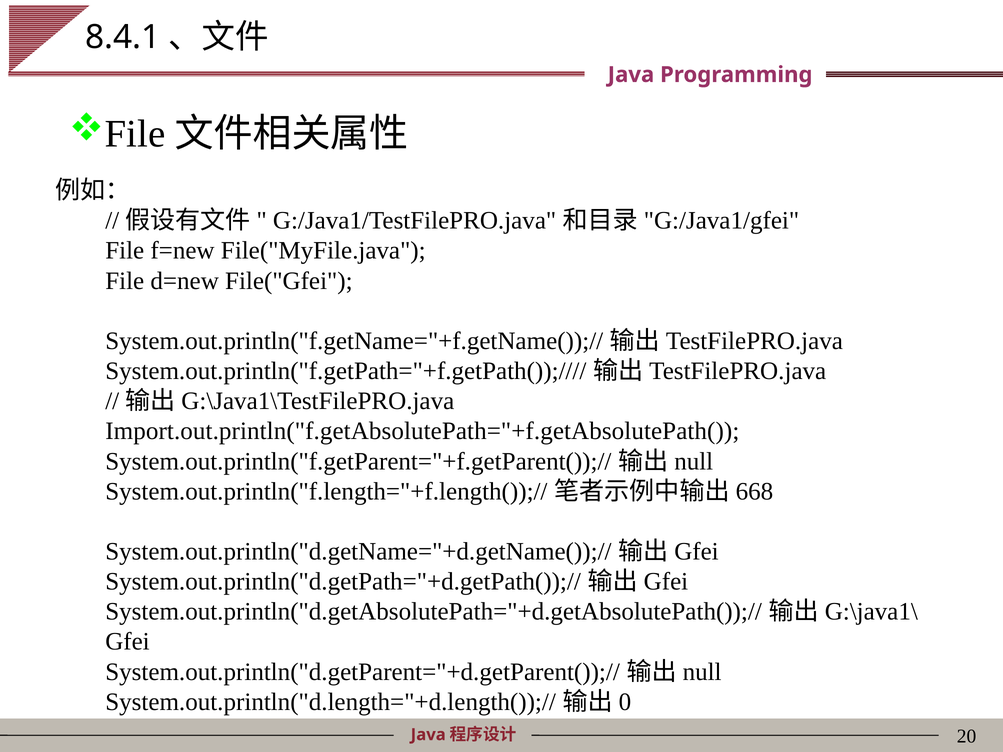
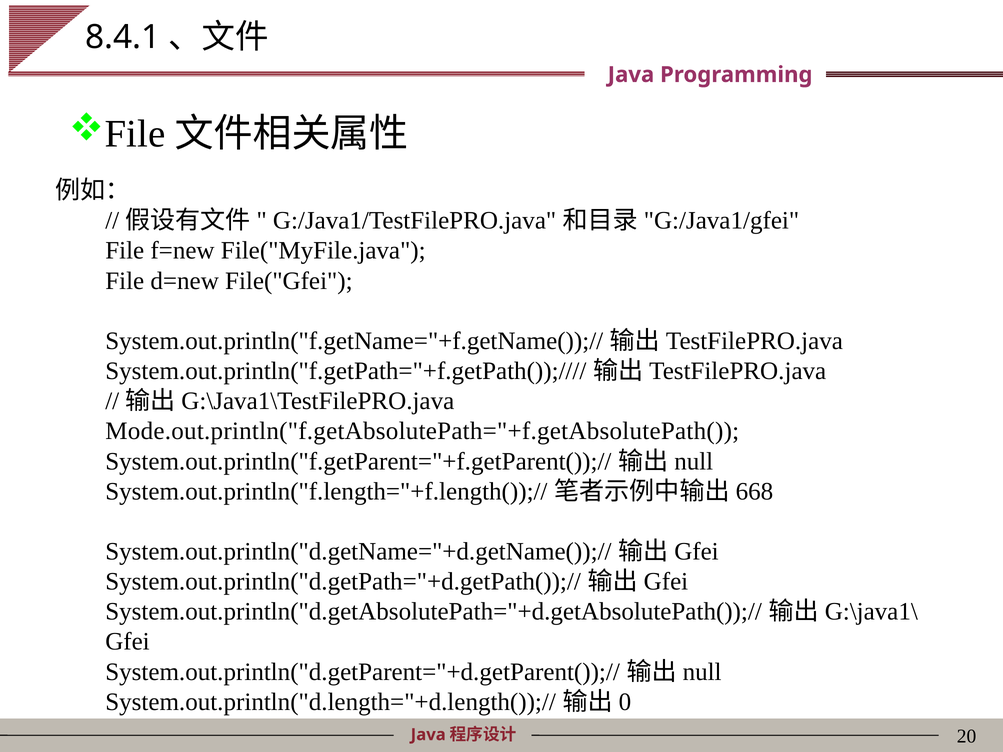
Import.out.println("f.getAbsolutePath="+f.getAbsolutePath(: Import.out.println("f.getAbsolutePath="+f.getAbsolutePath( -> Mode.out.println("f.getAbsolutePath="+f.getAbsolutePath( (422, 431)
